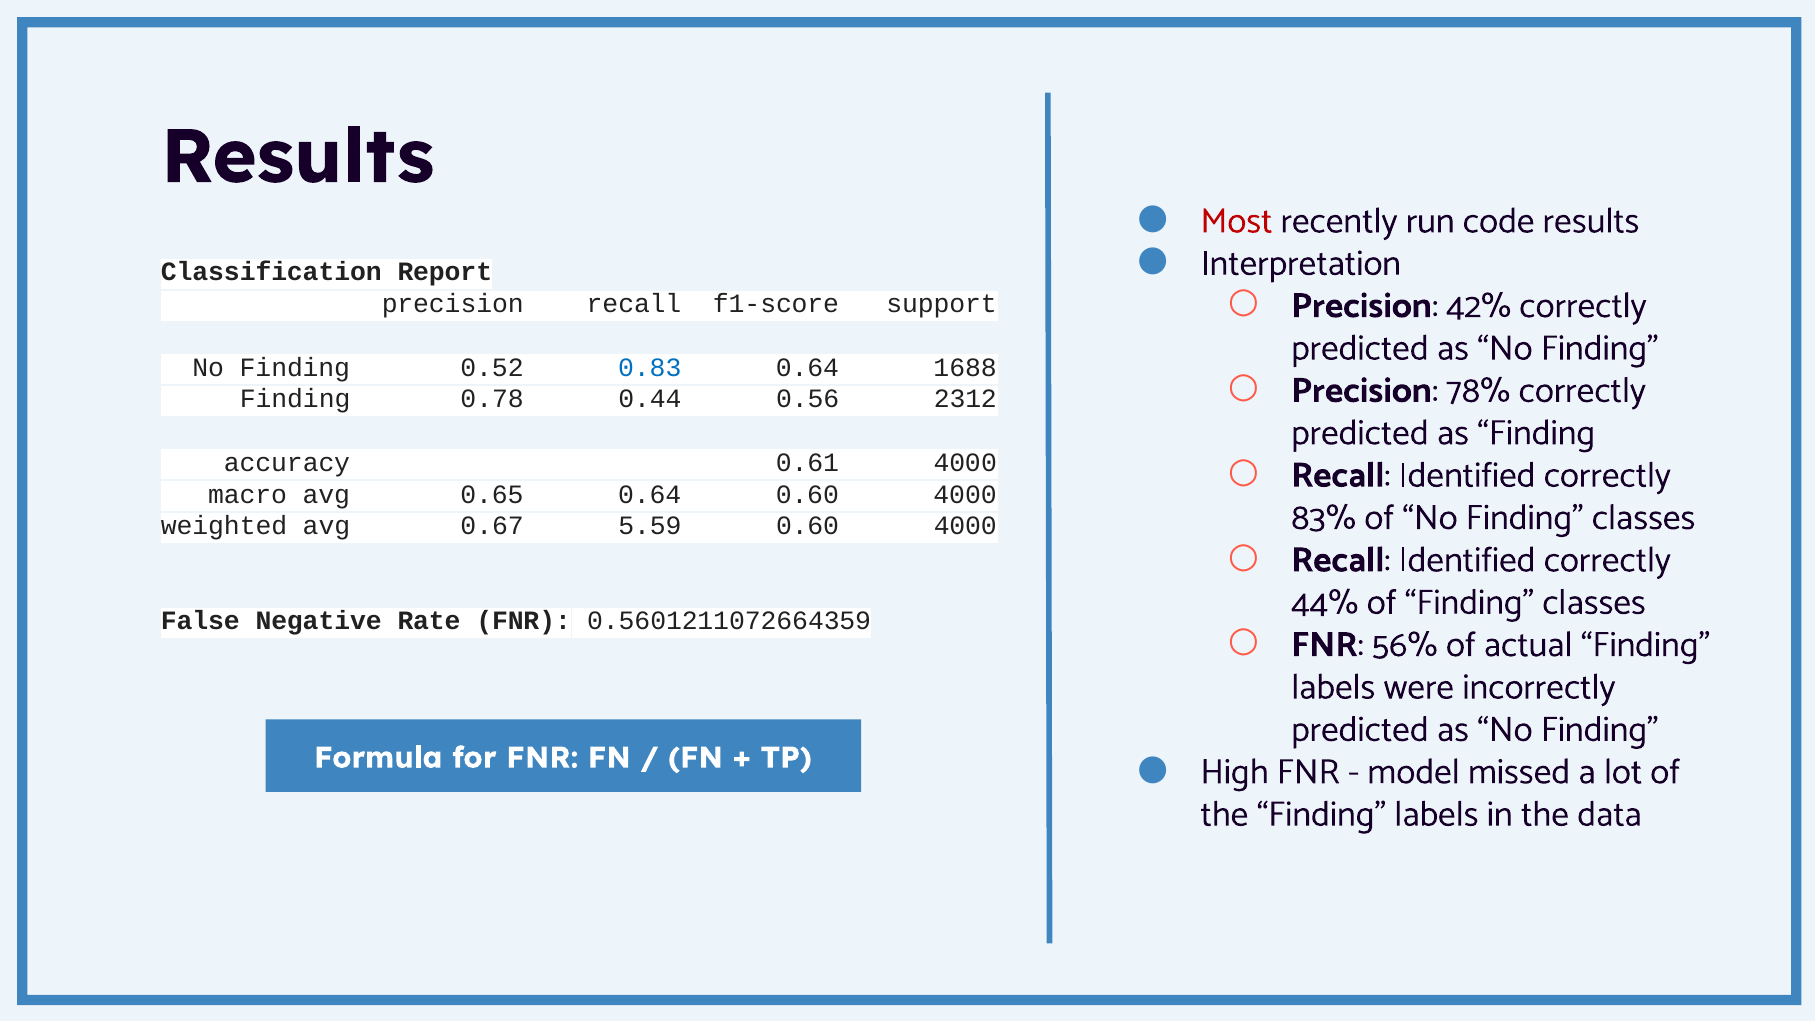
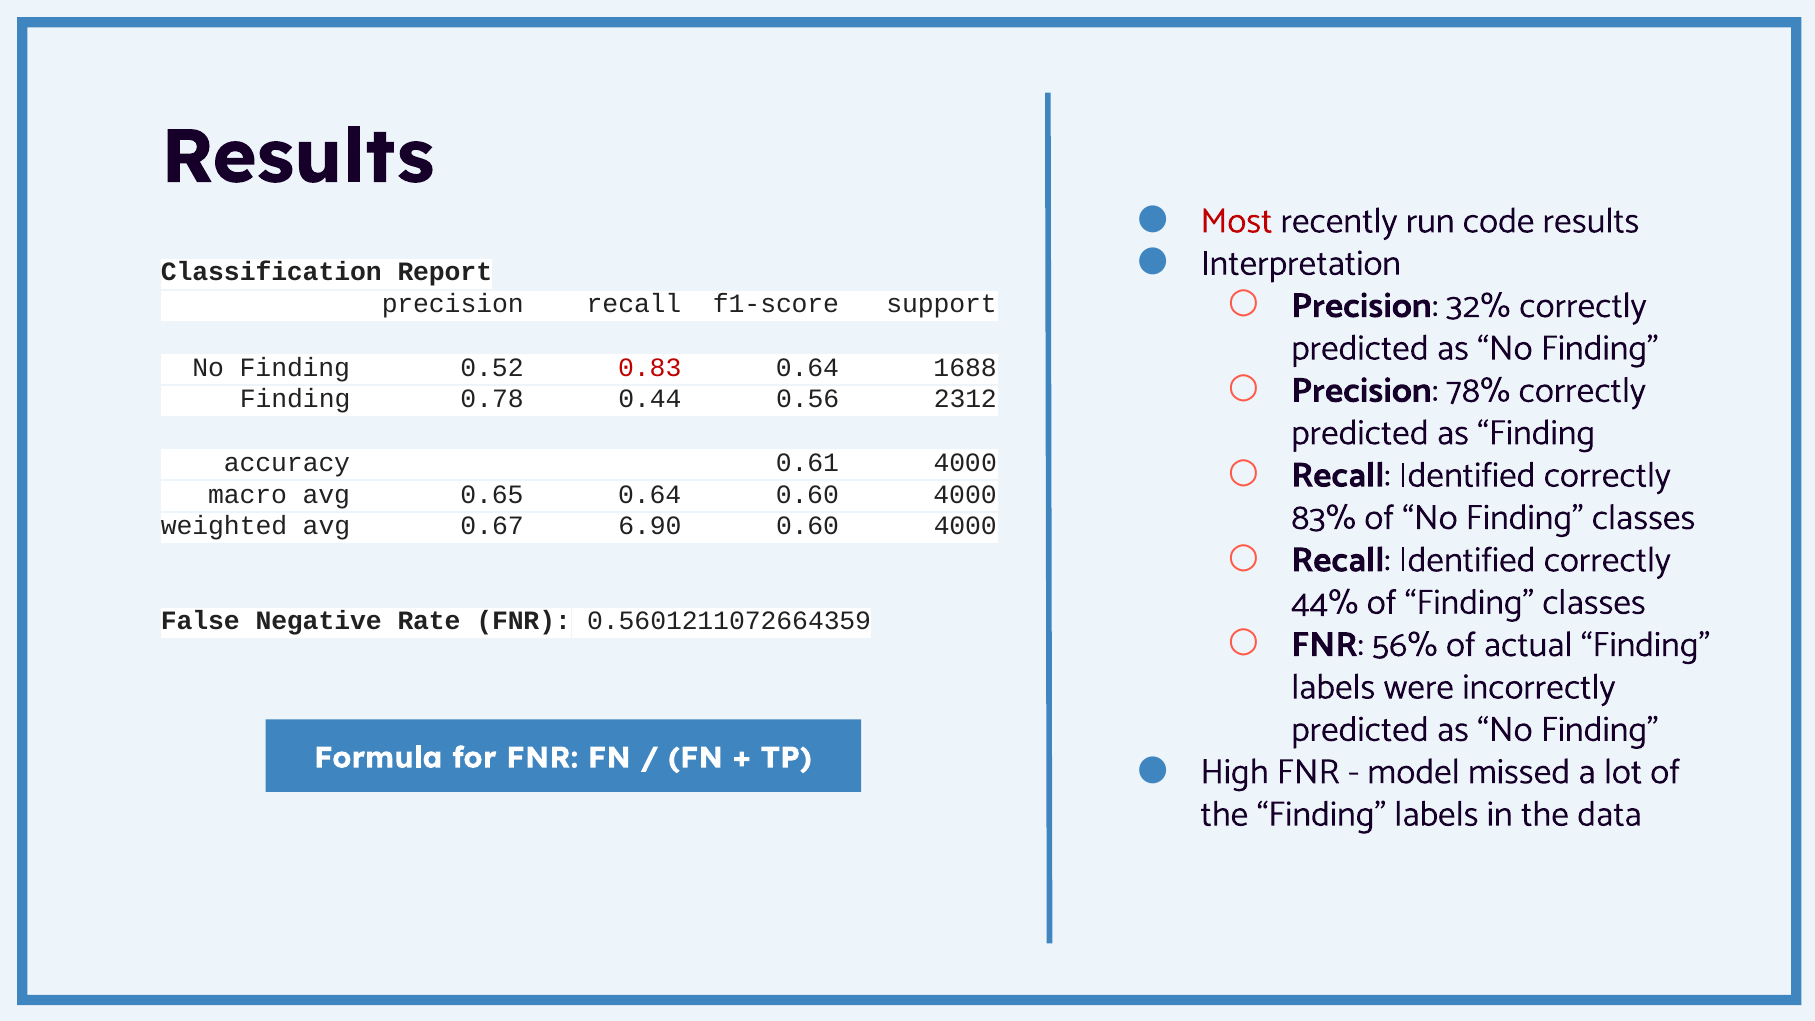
42%: 42% -> 32% (1478, 305)
0.83 colour: blue -> red (650, 367)
5.59: 5.59 -> 6.90 (650, 526)
